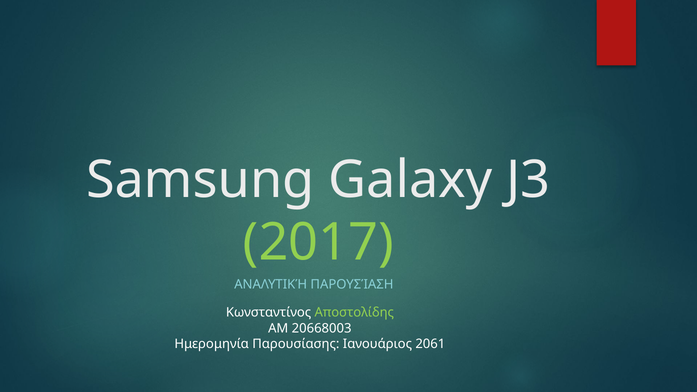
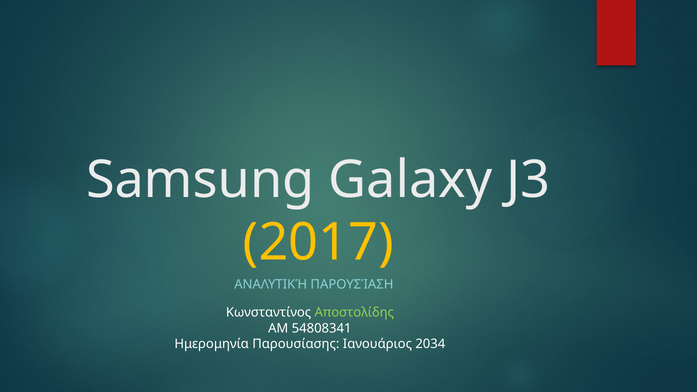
2017 colour: light green -> yellow (318, 243)
20668003: 20668003 -> 54808341 (322, 328)
2061: 2061 -> 2034 (430, 344)
